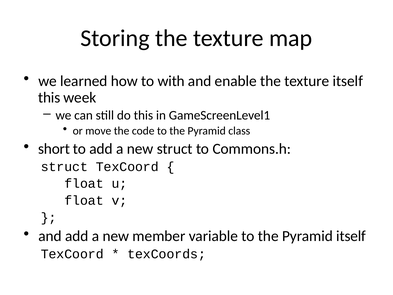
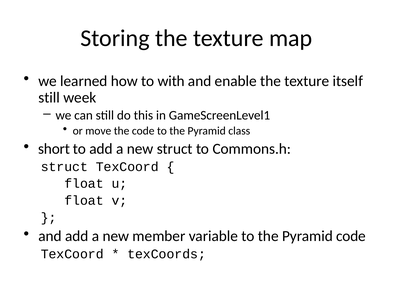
this: this -> still (49, 97)
Pyramid itself: itself -> code (351, 236)
